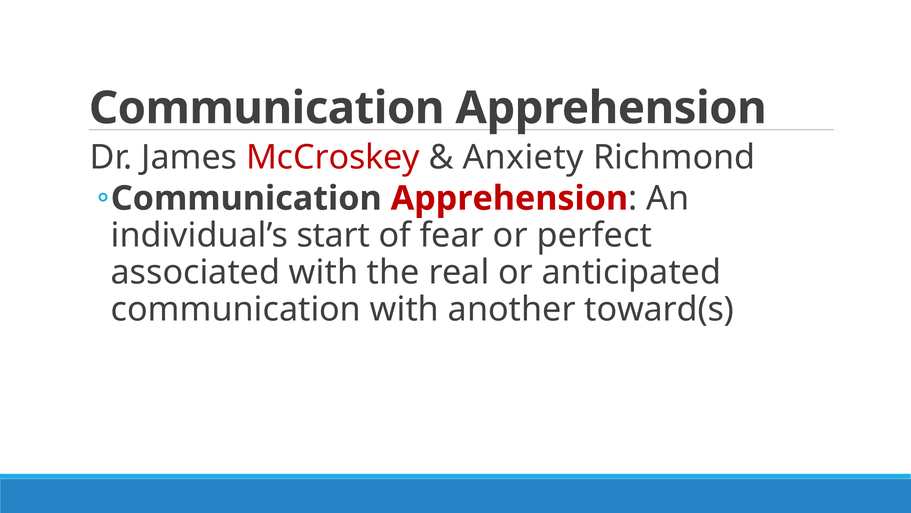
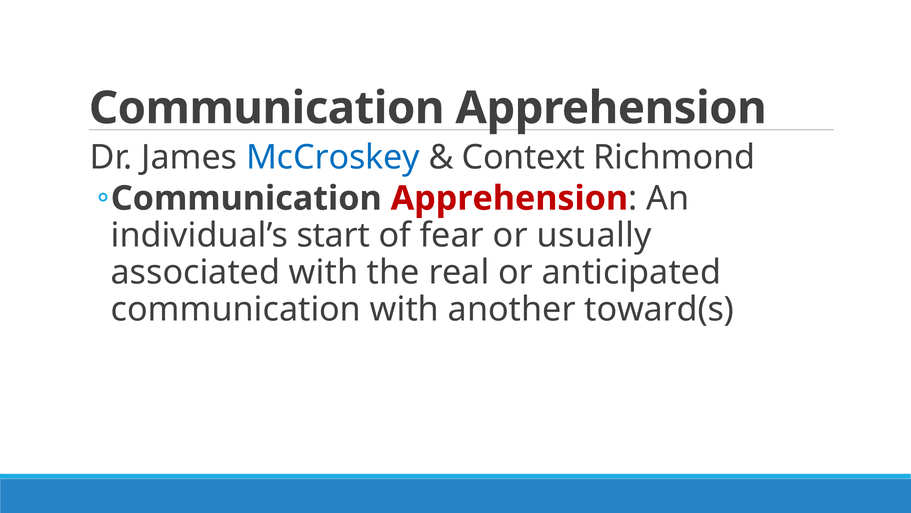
McCroskey colour: red -> blue (333, 157)
Anxiety: Anxiety -> Context (524, 157)
perfect: perfect -> usually (594, 235)
